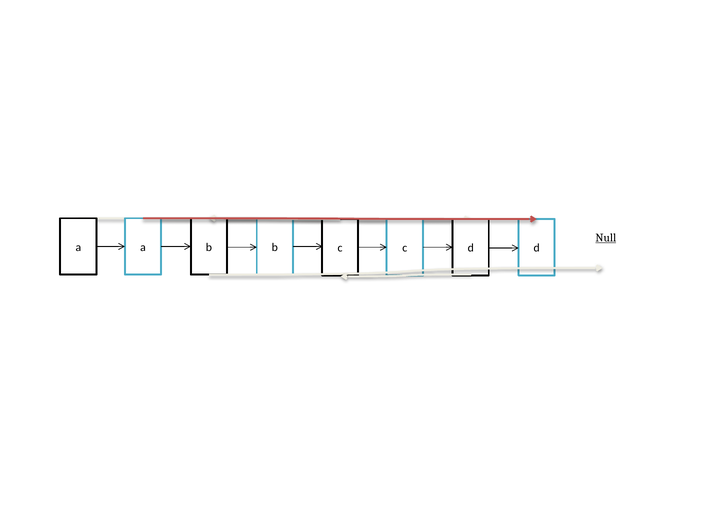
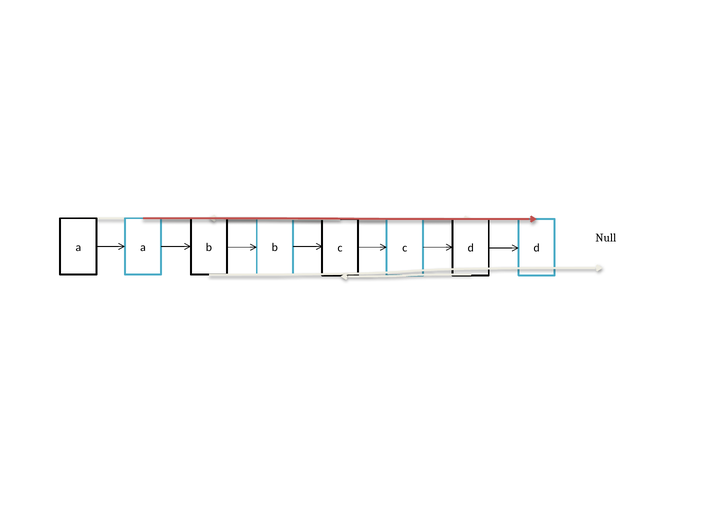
Null underline: present -> none (606, 238)
